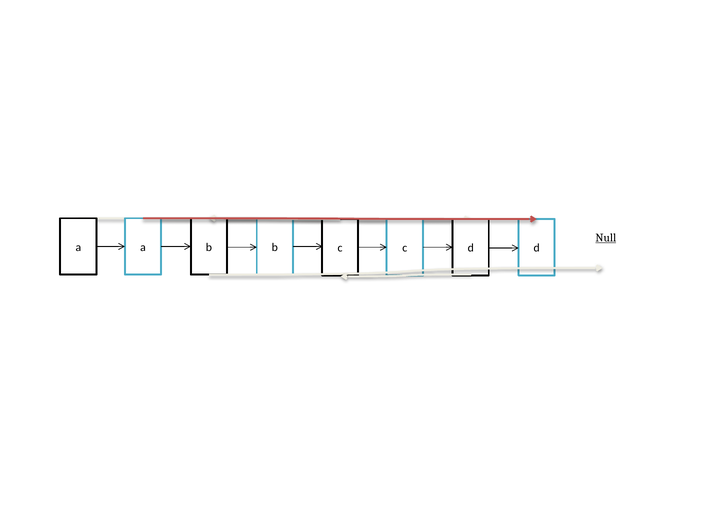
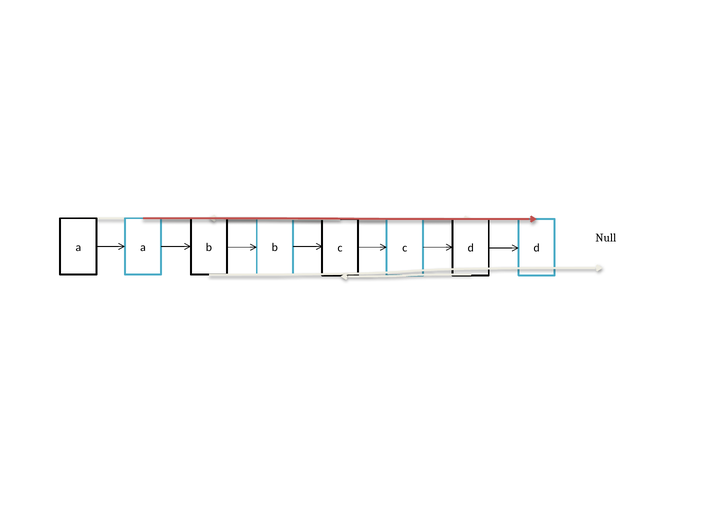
Null underline: present -> none (606, 238)
